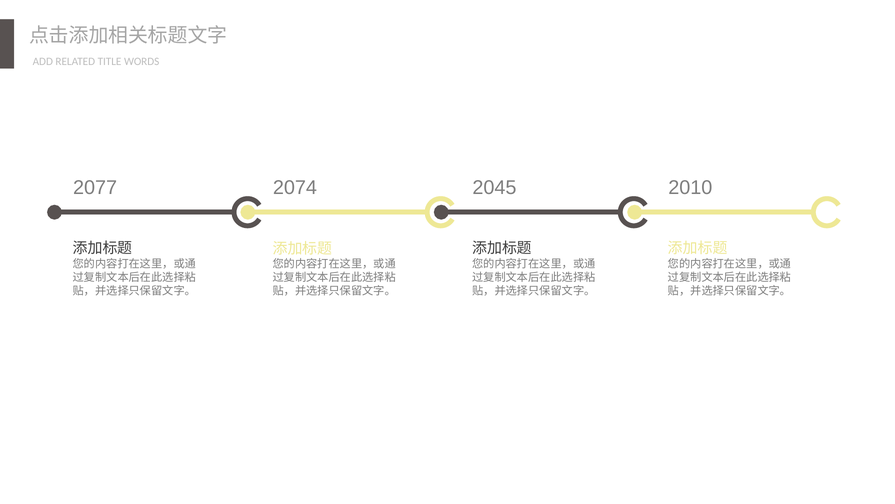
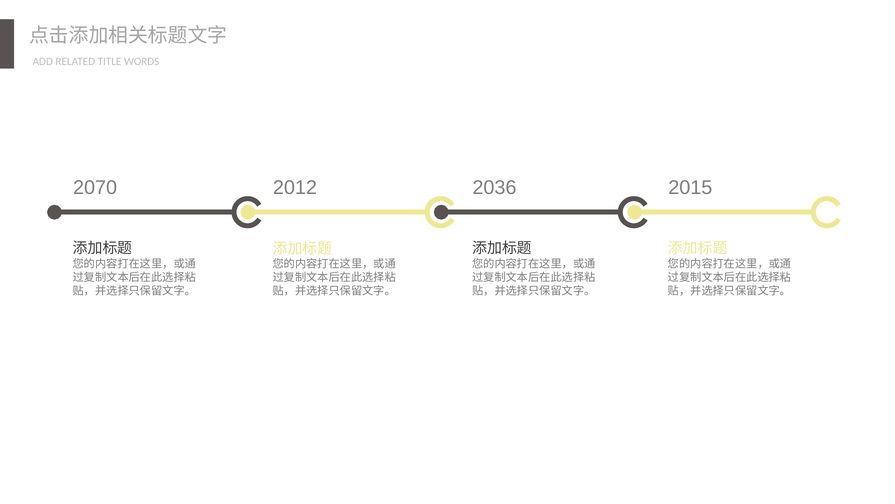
2077: 2077 -> 2070 (95, 187)
2045: 2045 -> 2036 (495, 187)
2010: 2010 -> 2015 (690, 187)
2074: 2074 -> 2012 (295, 187)
